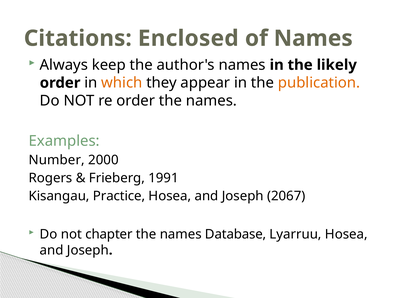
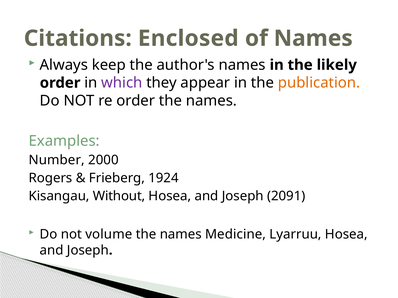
which colour: orange -> purple (122, 83)
1991: 1991 -> 1924 (163, 178)
Practice: Practice -> Without (119, 196)
2067: 2067 -> 2091 (286, 196)
chapter: chapter -> volume (109, 235)
Database: Database -> Medicine (236, 235)
